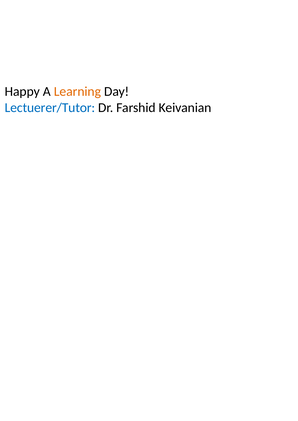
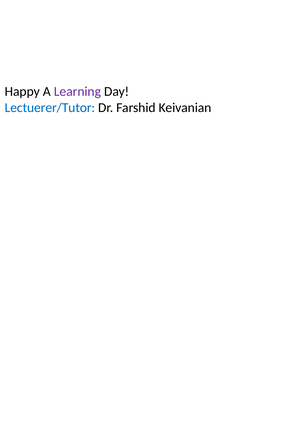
Learning colour: orange -> purple (77, 92)
